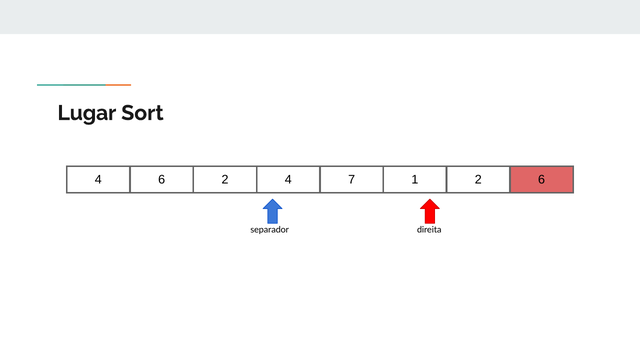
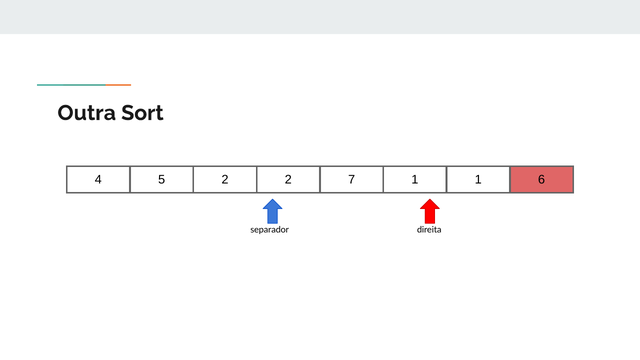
Lugar: Lugar -> Outra (87, 113)
4 6: 6 -> 5 (162, 180)
2 4: 4 -> 2 (288, 180)
1 2: 2 -> 1 (478, 180)
